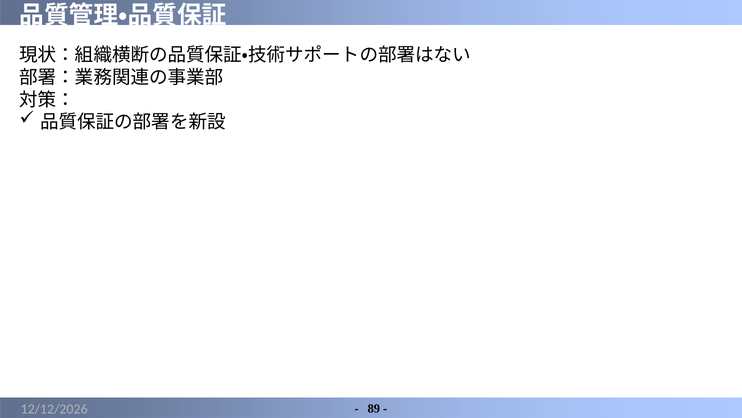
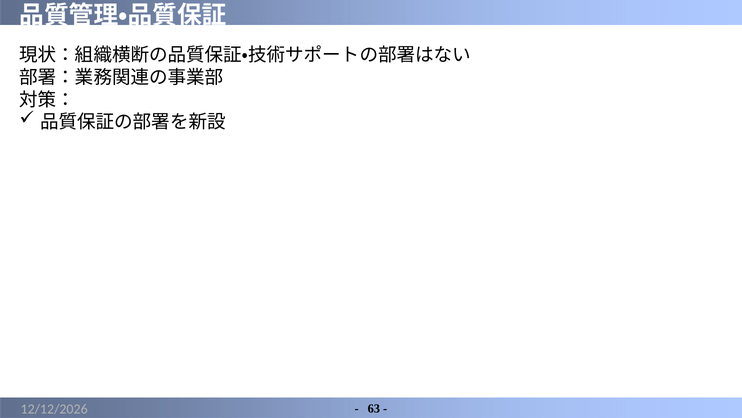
89: 89 -> 63 (374, 408)
